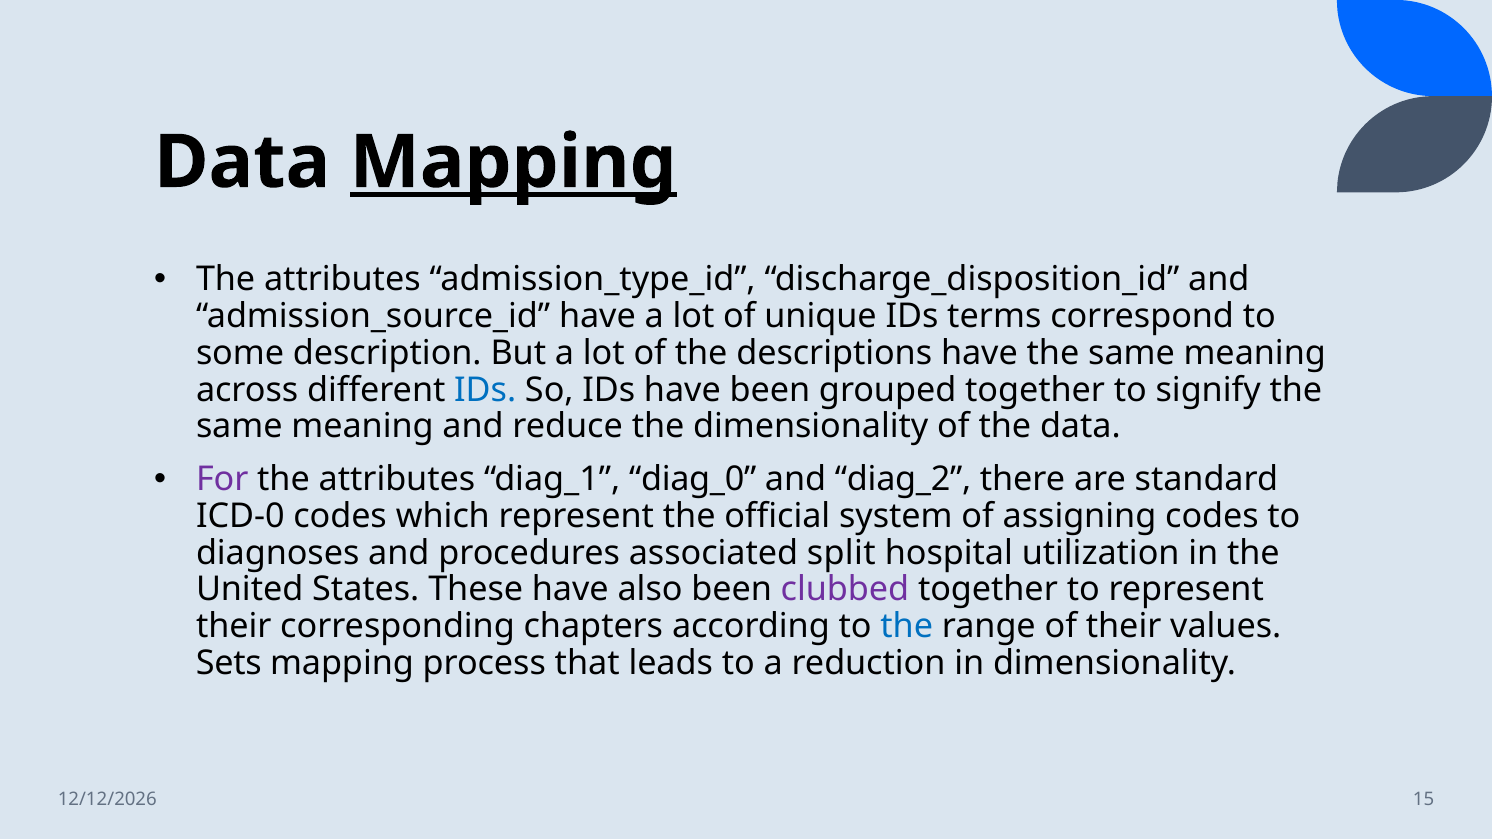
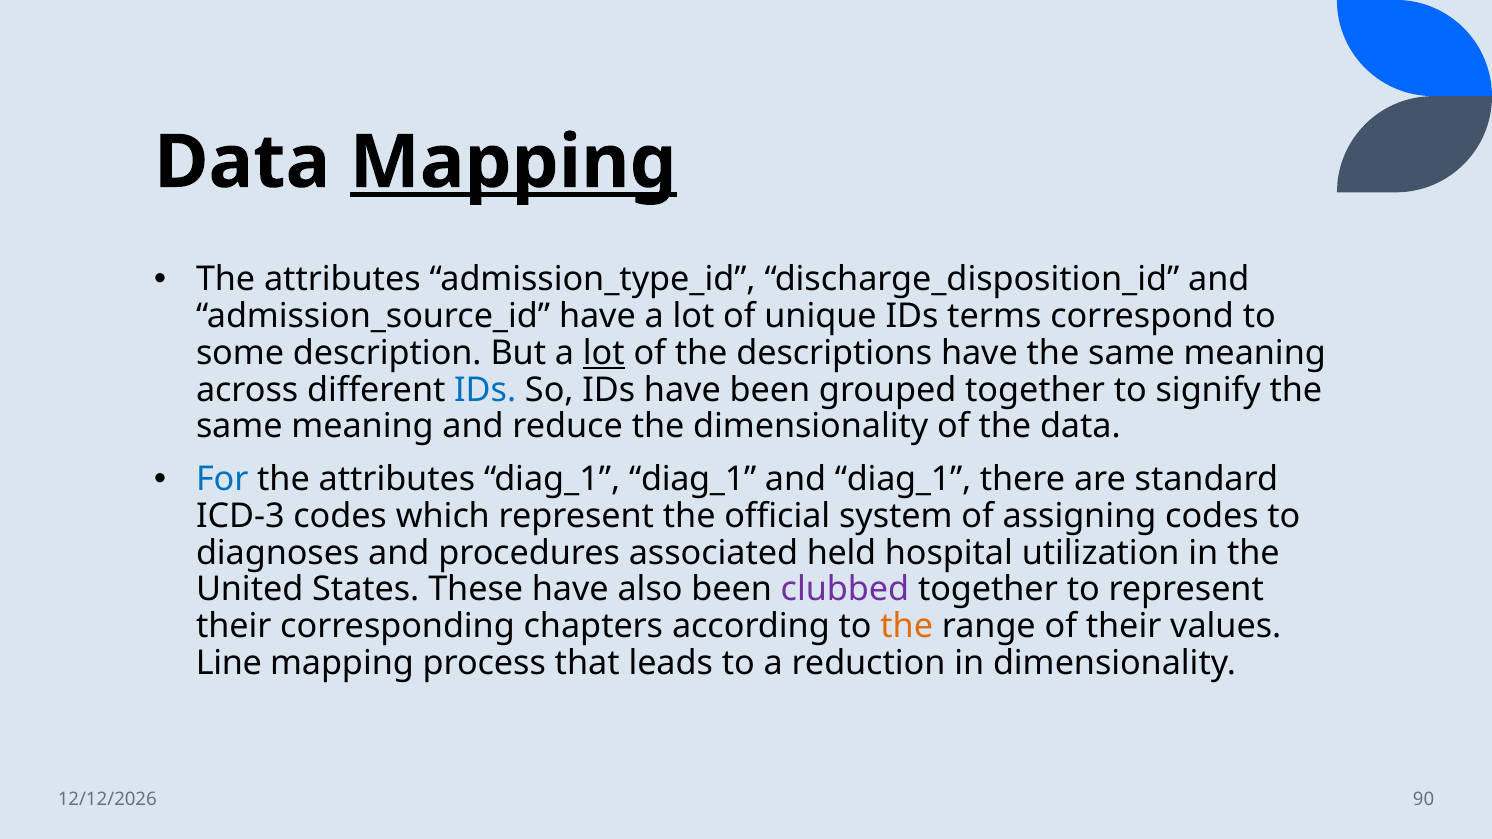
lot underline: none -> present (604, 353)
For colour: purple -> blue (222, 479)
diag_1 diag_0: diag_0 -> diag_1 (693, 479)
and diag_2: diag_2 -> diag_1 (903, 479)
ICD-0: ICD-0 -> ICD-3 (240, 516)
split: split -> held (842, 553)
the colour: blue -> orange (907, 627)
Sets: Sets -> Line (229, 664)
15: 15 -> 90 (1424, 800)
